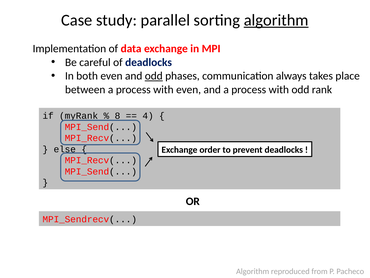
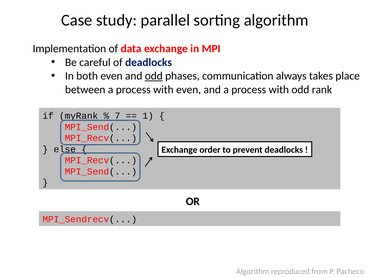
algorithm underline: present -> none (276, 20)
8: 8 -> 7 (117, 116)
4: 4 -> 1 (148, 116)
